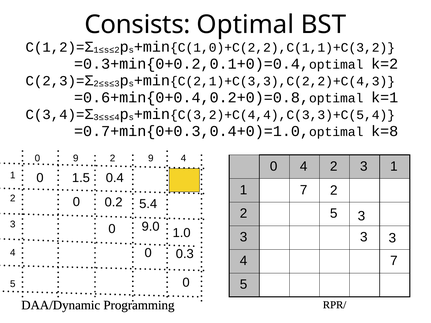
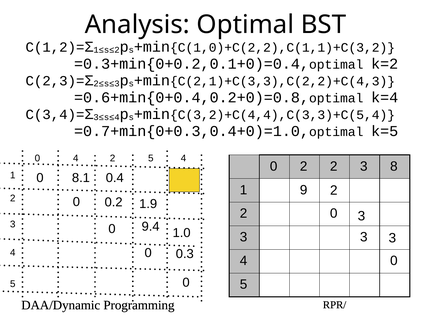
Consists: Consists -> Analysis (137, 25)
k=1: k=1 -> k=4 (385, 98)
k=8: k=8 -> k=5 (385, 131)
0 9: 9 -> 4 (76, 159)
2 9: 9 -> 5 (151, 159)
0 4: 4 -> 2 (304, 166)
3 1: 1 -> 8 (394, 166)
1.5: 1.5 -> 8.1 (81, 178)
1 7: 7 -> 9 (304, 190)
5.4: 5.4 -> 1.9 (148, 204)
2 5: 5 -> 0 (334, 214)
9.0: 9.0 -> 9.4 (151, 227)
4 7: 7 -> 0 (394, 261)
